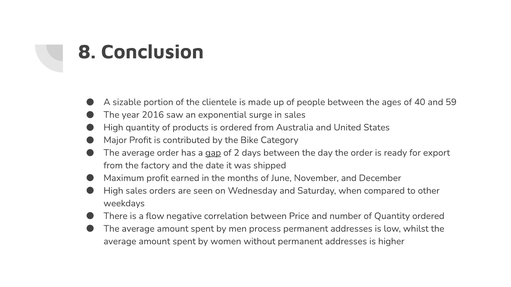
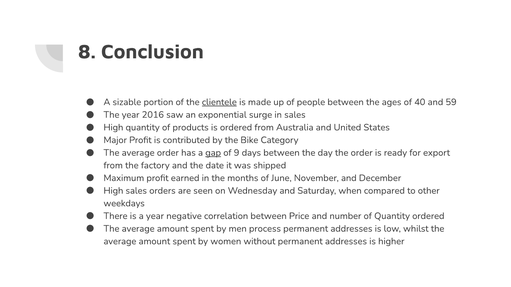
clientele underline: none -> present (219, 102)
2: 2 -> 9 (237, 153)
a flow: flow -> year (155, 216)
